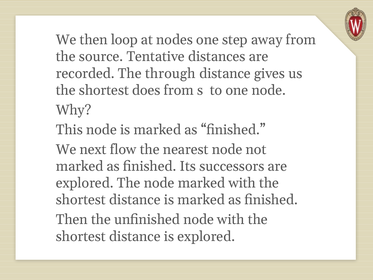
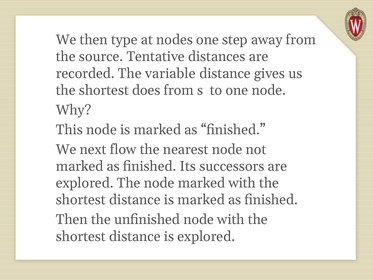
loop: loop -> type (124, 40)
through: through -> variable (170, 73)
